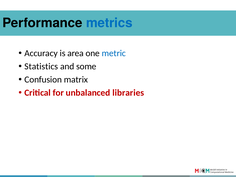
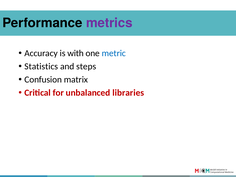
metrics colour: blue -> purple (109, 23)
area: area -> with (76, 53)
some: some -> steps (86, 66)
